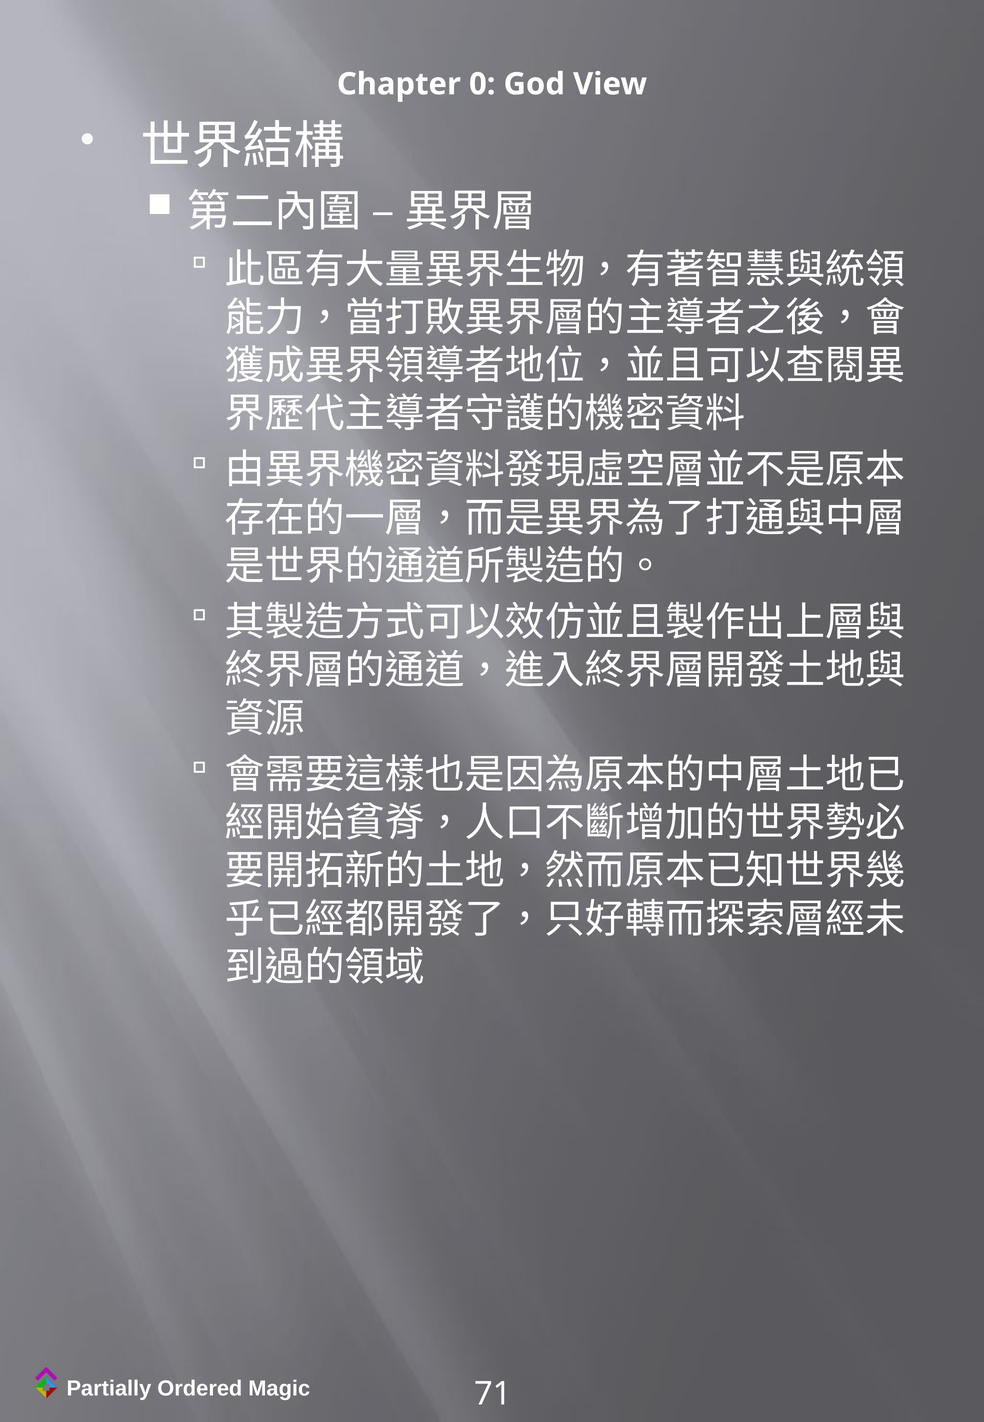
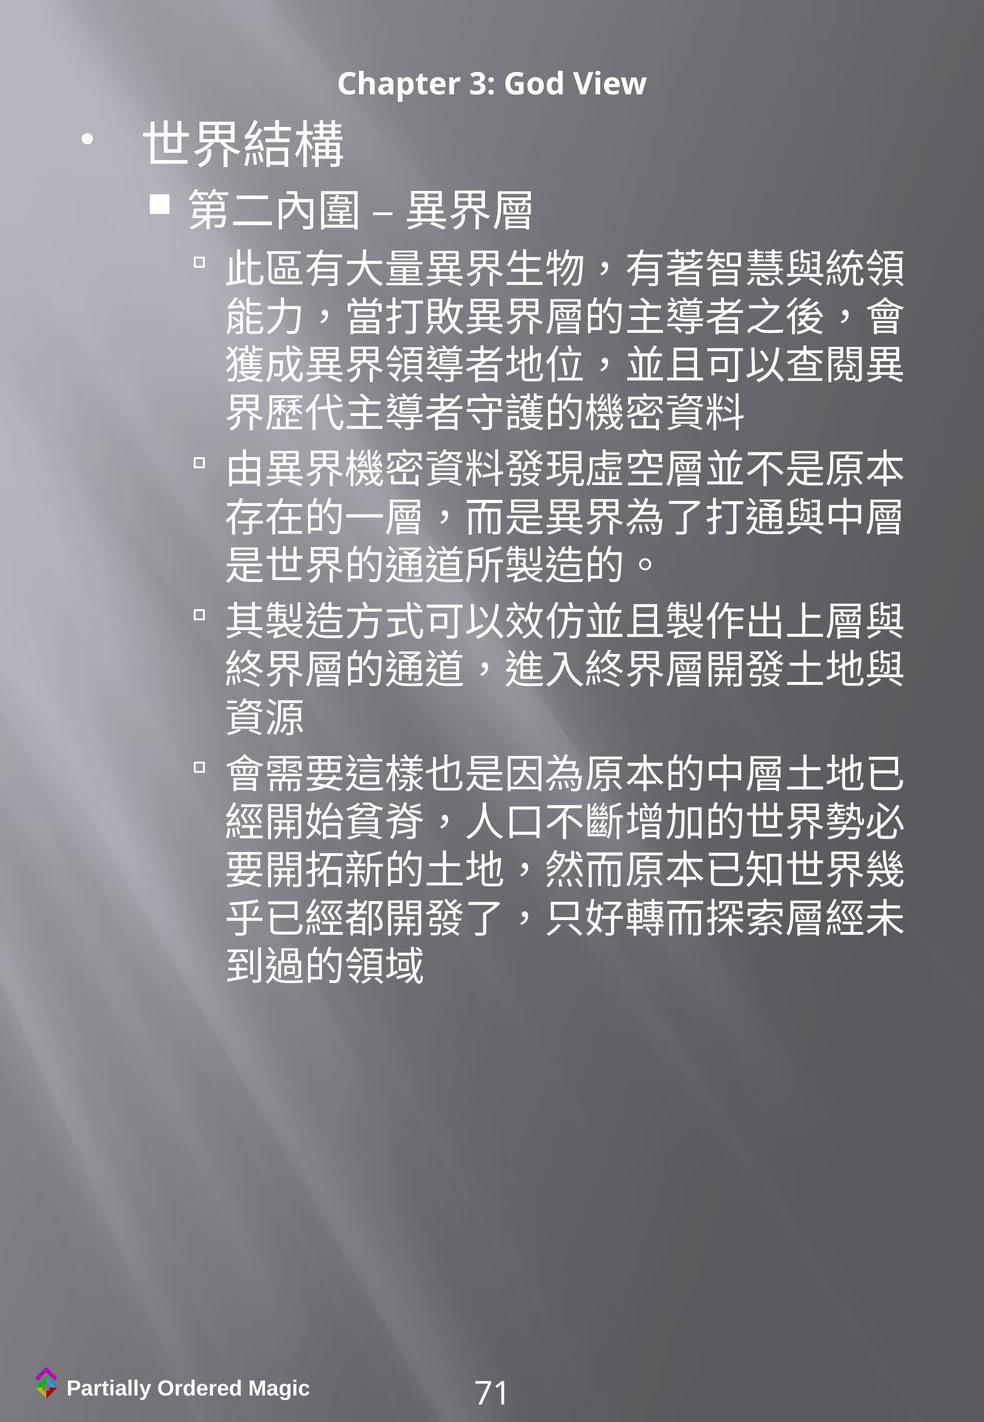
0: 0 -> 3 (482, 84)
